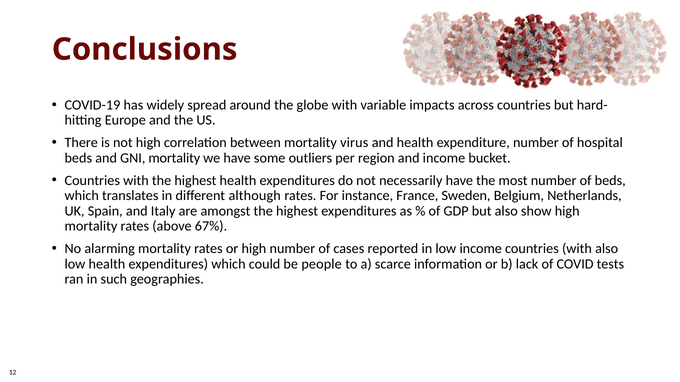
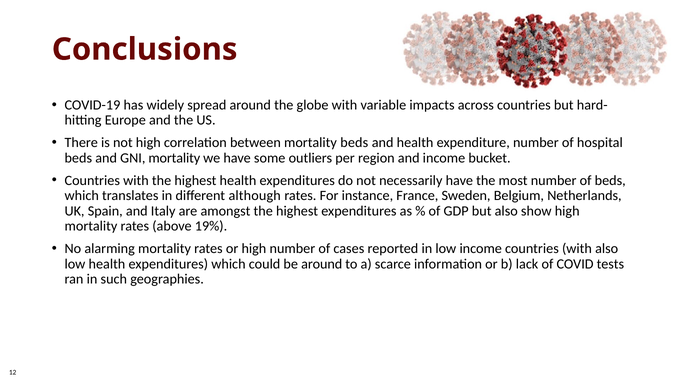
mortality virus: virus -> beds (354, 143)
67%: 67% -> 19% (211, 227)
be people: people -> around (322, 264)
